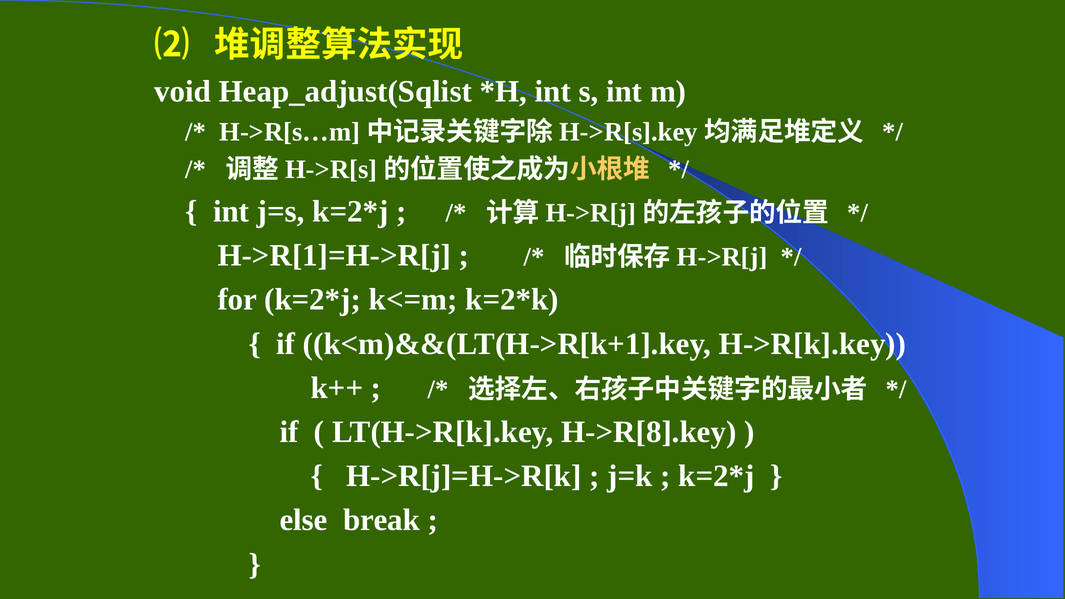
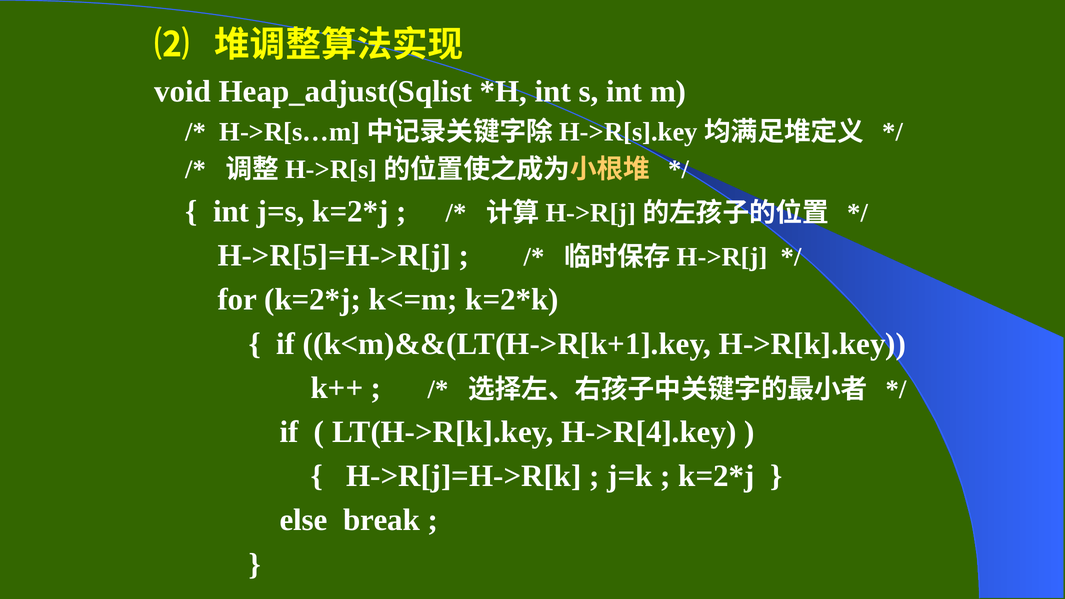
H->R[1]=H->R[j: H->R[1]=H->R[j -> H->R[5]=H->R[j (334, 256)
H->R[8].key: H->R[8].key -> H->R[4].key (649, 432)
